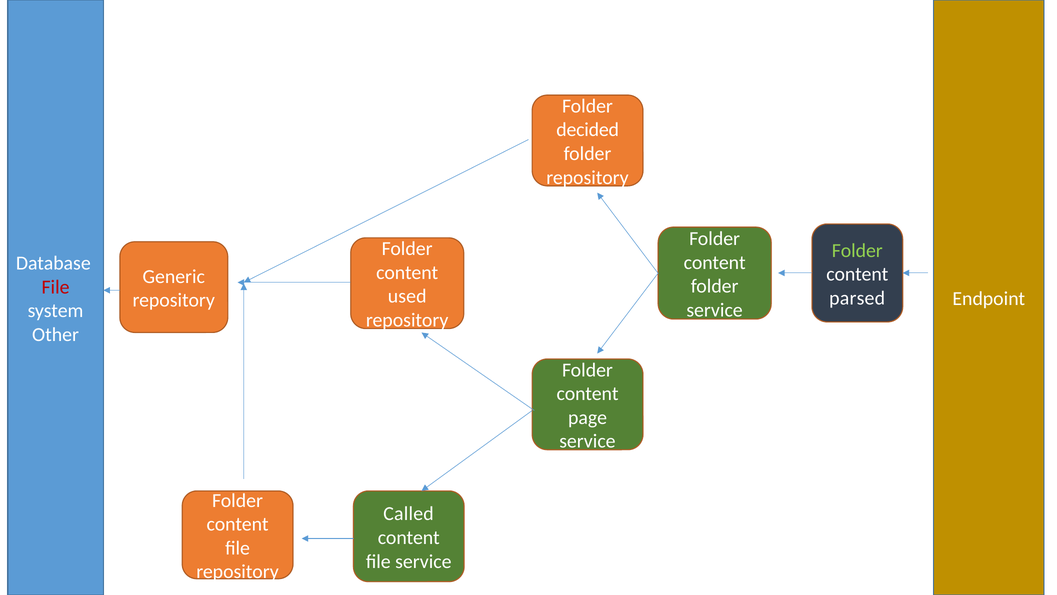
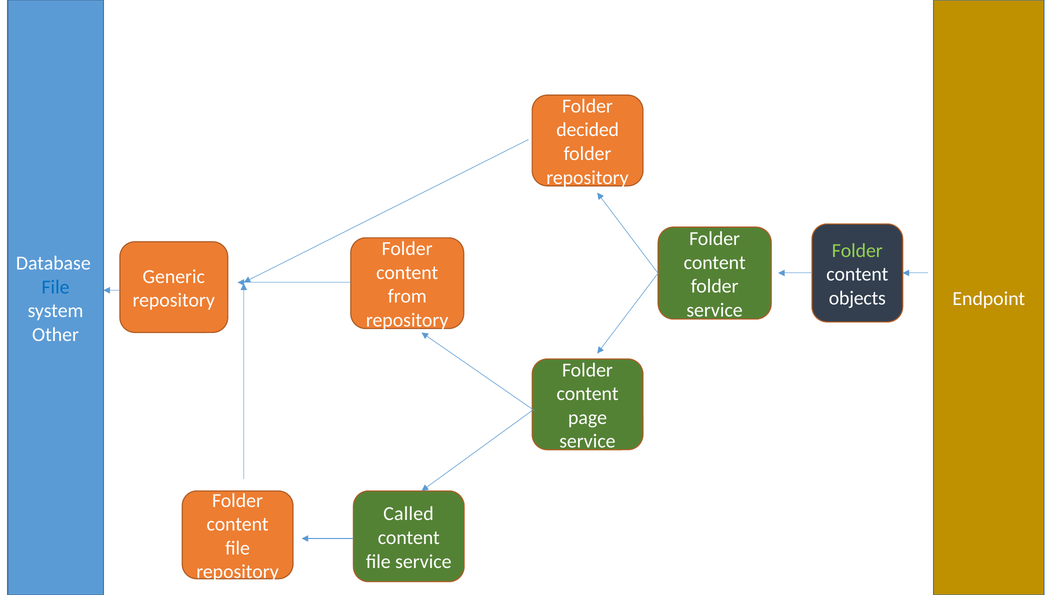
File colour: red -> blue (56, 287)
used: used -> from (407, 296)
parsed: parsed -> objects (857, 298)
